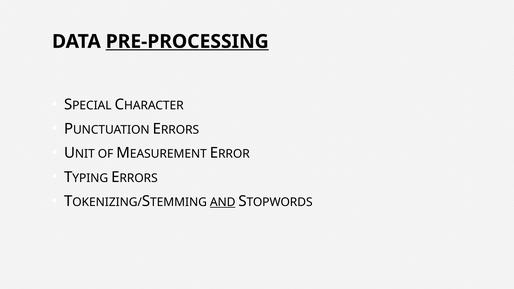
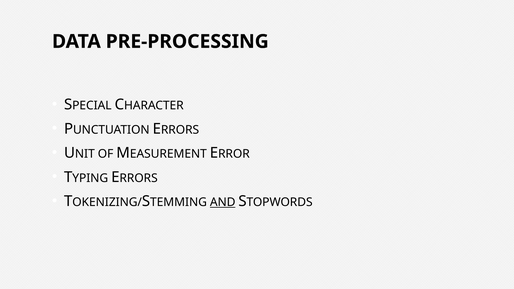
PRE-PROCESSING underline: present -> none (187, 42)
